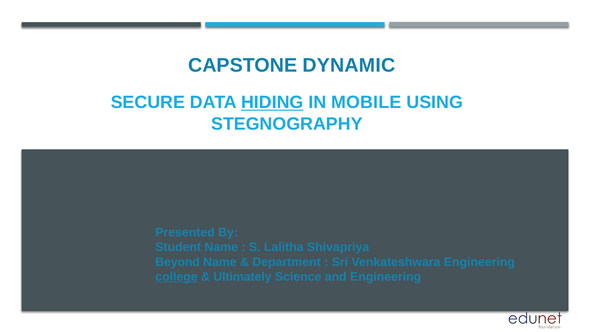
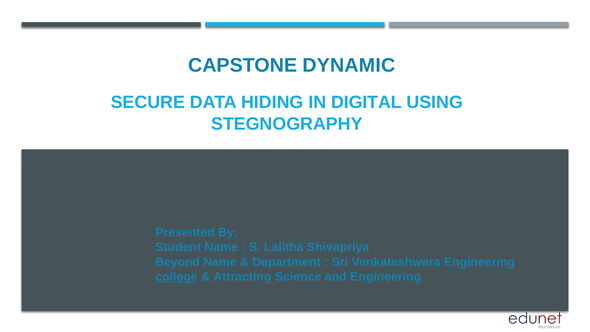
HIDING underline: present -> none (272, 102)
MOBILE: MOBILE -> DIGITAL (366, 102)
Ultimately: Ultimately -> Attracting (242, 277)
